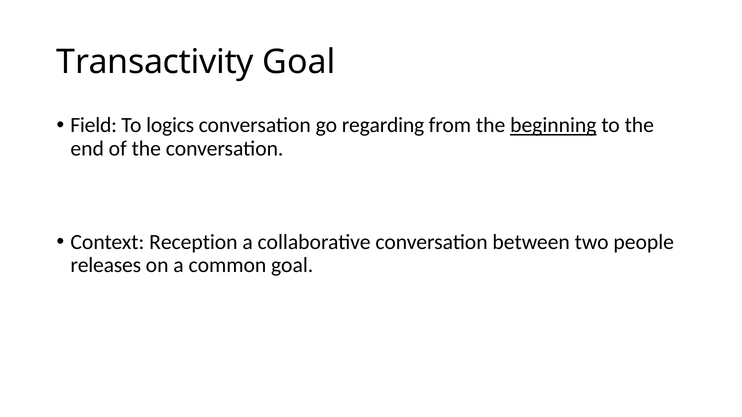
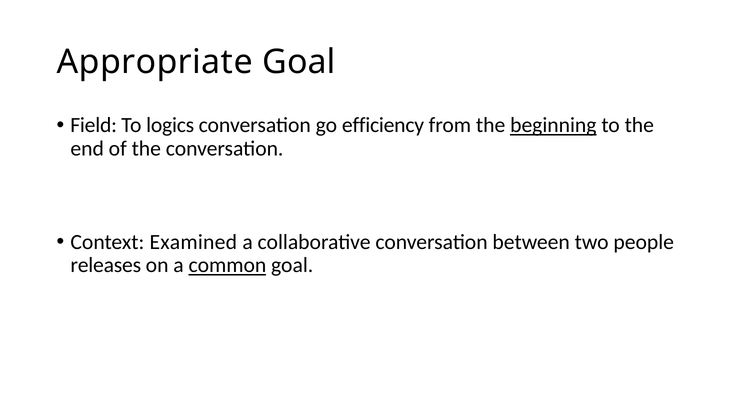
Transactivity: Transactivity -> Appropriate (155, 62)
regarding: regarding -> efficiency (383, 125)
Reception: Reception -> Examined (193, 242)
common underline: none -> present (227, 266)
